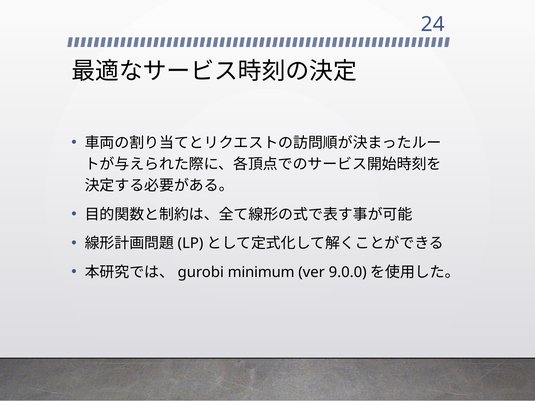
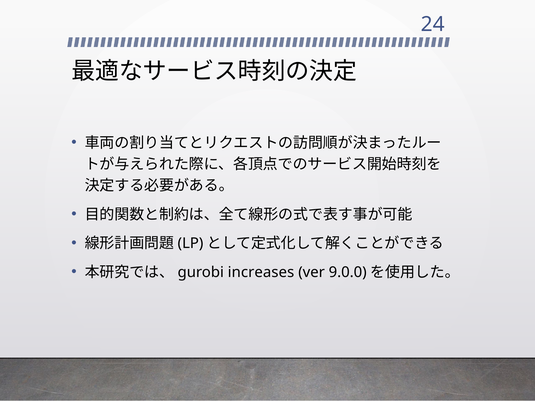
minimum: minimum -> increases (261, 272)
